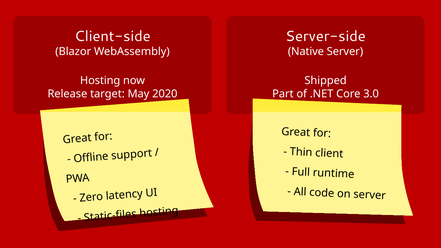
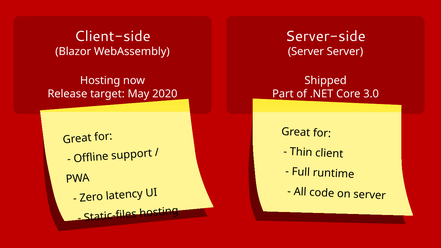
Native: Native -> Server (306, 52)
